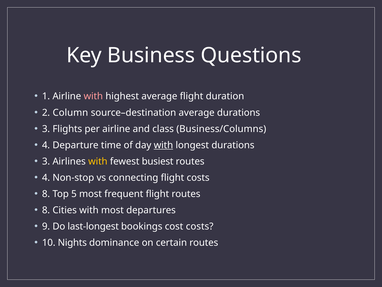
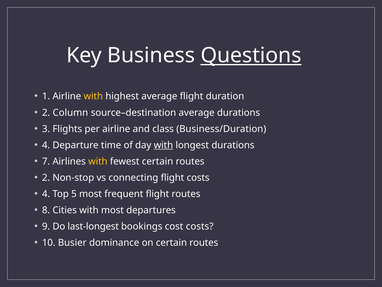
Questions underline: none -> present (251, 55)
with colour: pink -> yellow (93, 96)
Business/Columns: Business/Columns -> Business/Duration (221, 129)
3: 3 -> 7 (46, 161)
fewest busiest: busiest -> certain (158, 161)
4: 4 -> 2 (46, 177)
8: 8 -> 4 (46, 194)
Nights: Nights -> Busier (72, 242)
